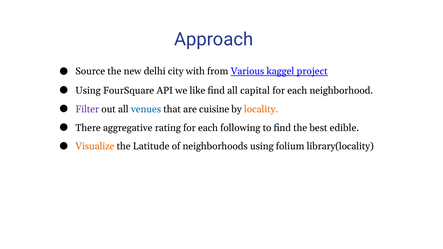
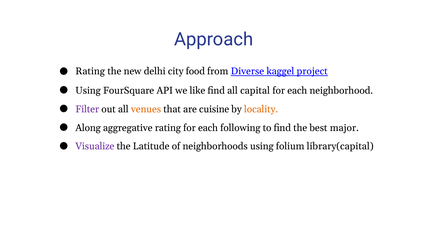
Source: Source -> Rating (90, 71)
with: with -> food (195, 71)
Various: Various -> Diverse (247, 71)
venues colour: blue -> orange (146, 109)
There: There -> Along (88, 128)
edible: edible -> major (344, 128)
Visualize colour: orange -> purple (95, 147)
library(locality: library(locality -> library(capital (340, 147)
